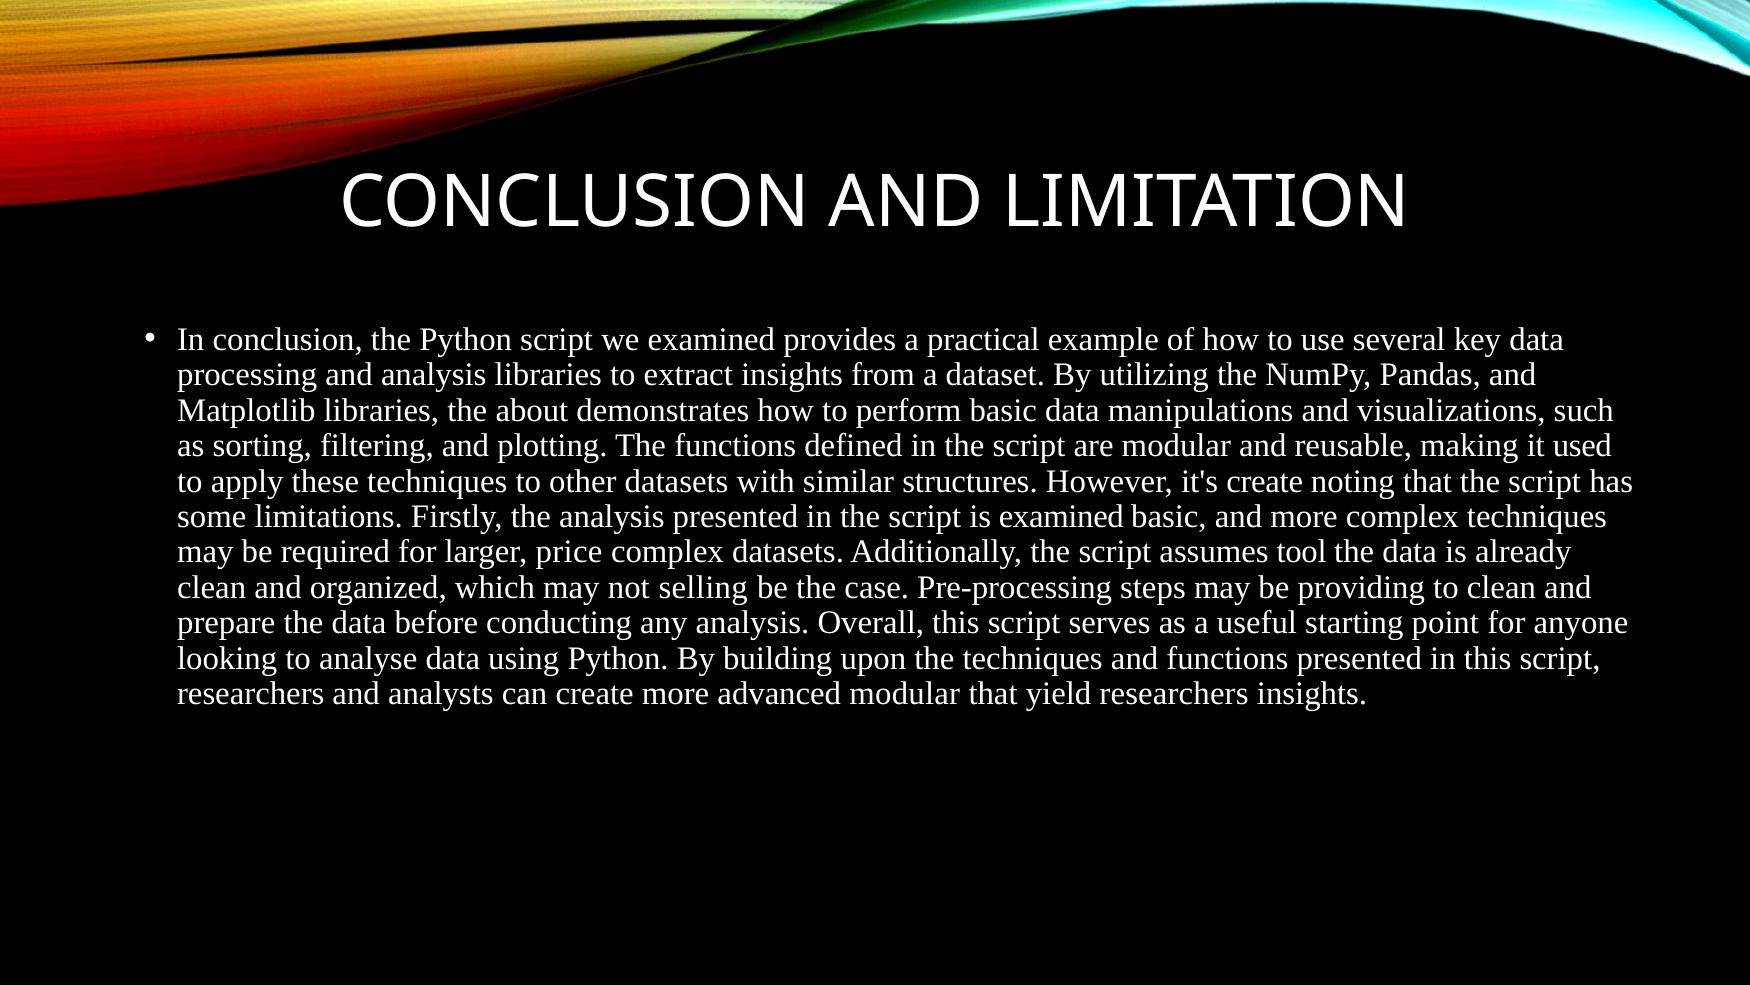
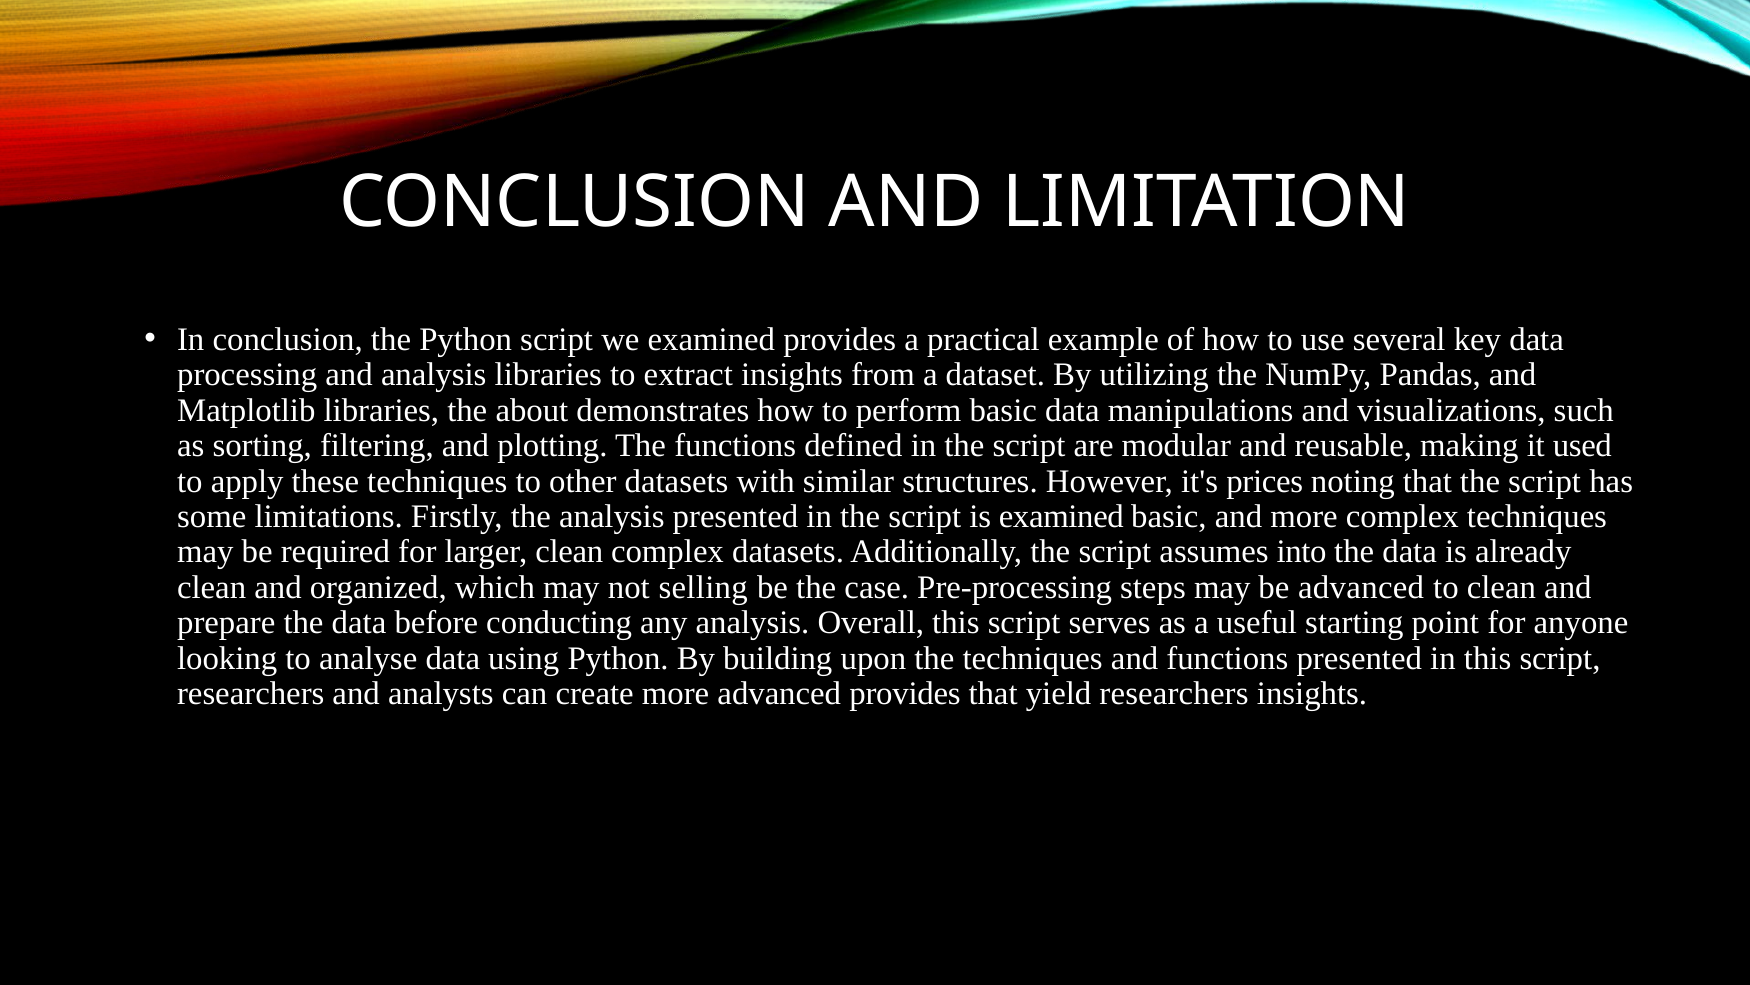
it's create: create -> prices (1265, 481)
larger price: price -> clean (569, 552)
tool: tool -> into (1302, 552)
be providing: providing -> advanced (1361, 587)
advanced modular: modular -> provides (905, 694)
